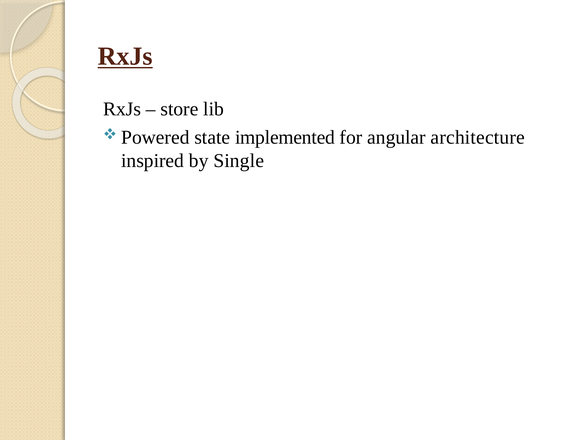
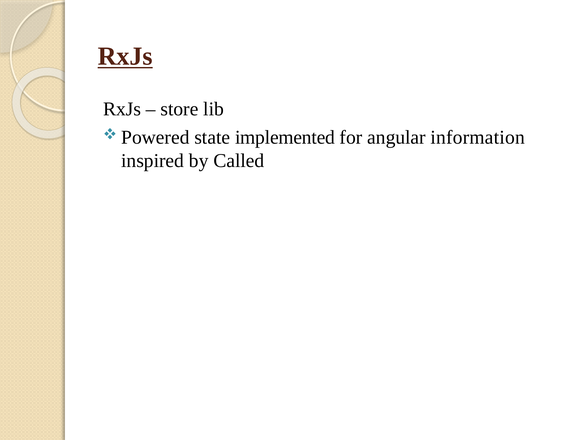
architecture: architecture -> information (478, 137)
Single: Single -> Called (239, 161)
